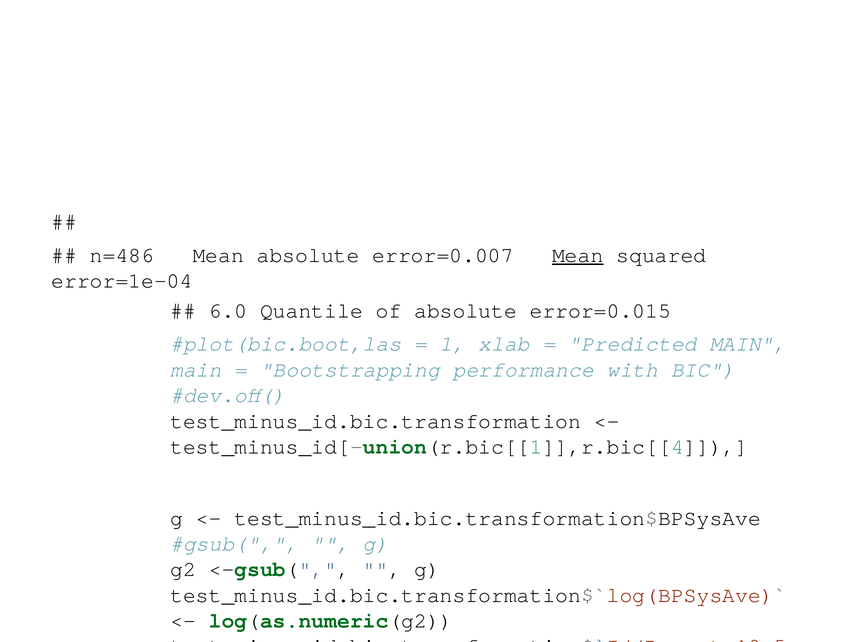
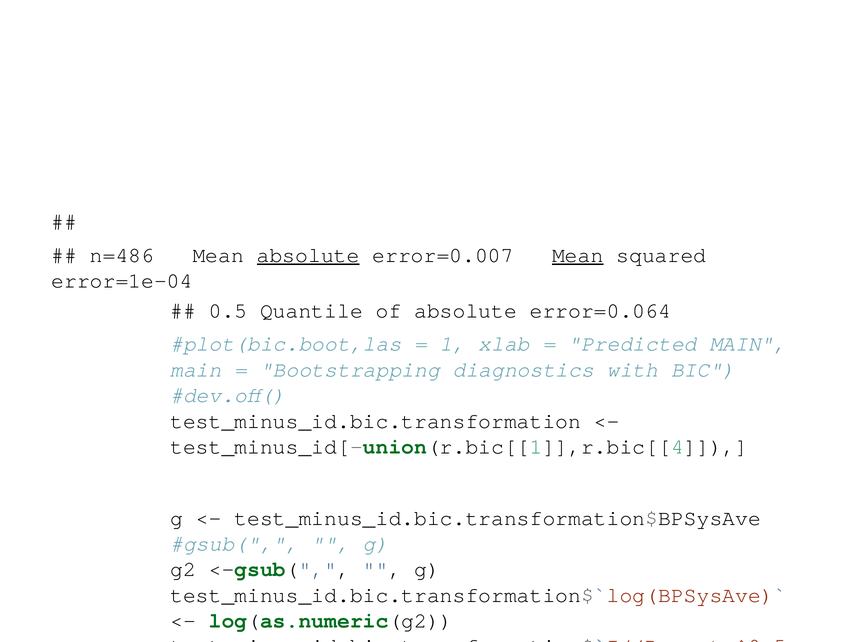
absolute underline: none -> present (308, 255)
6.0: 6.0 -> 0.5 (228, 311)
error=0.015: error=0.015 -> error=0.064 (600, 311)
performance: performance -> diagnostics (523, 370)
